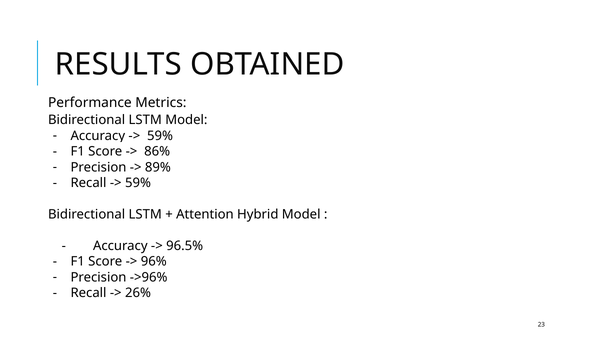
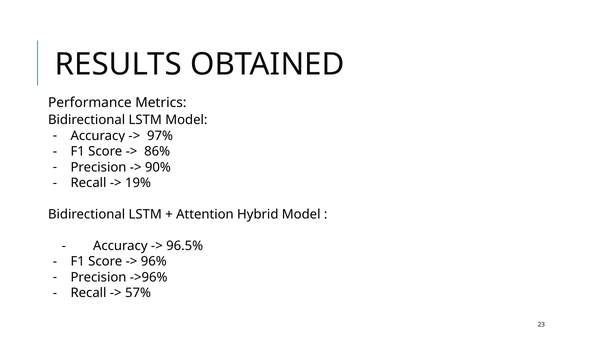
59%: 59% -> 97% (160, 136)
89%: 89% -> 90% (158, 167)
59%: 59% -> 19% (138, 183)
26%: 26% -> 57% (138, 293)
